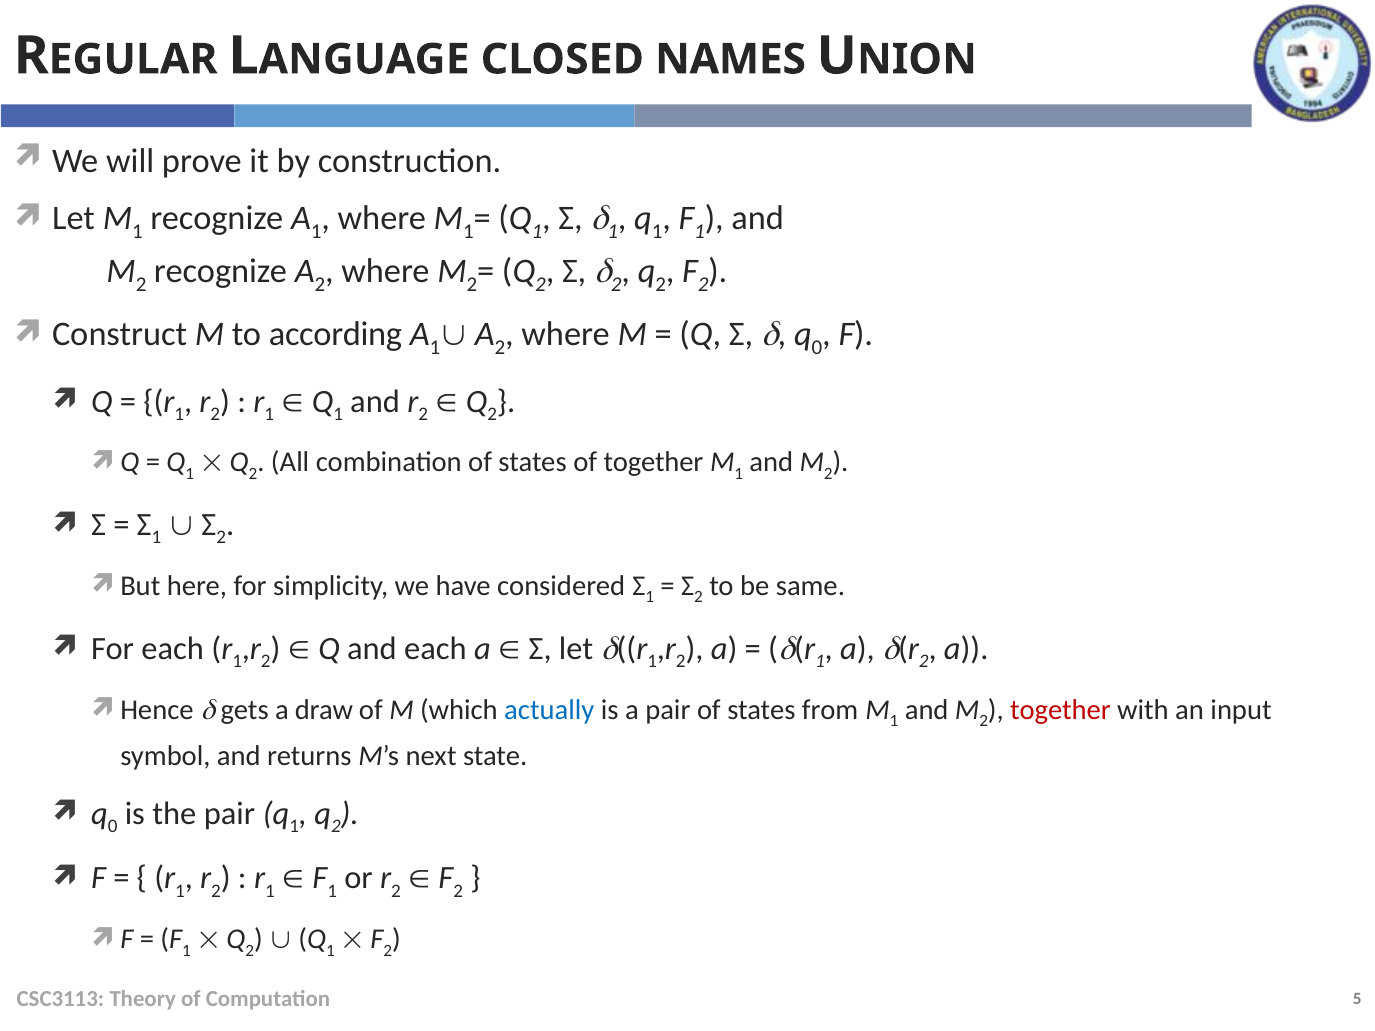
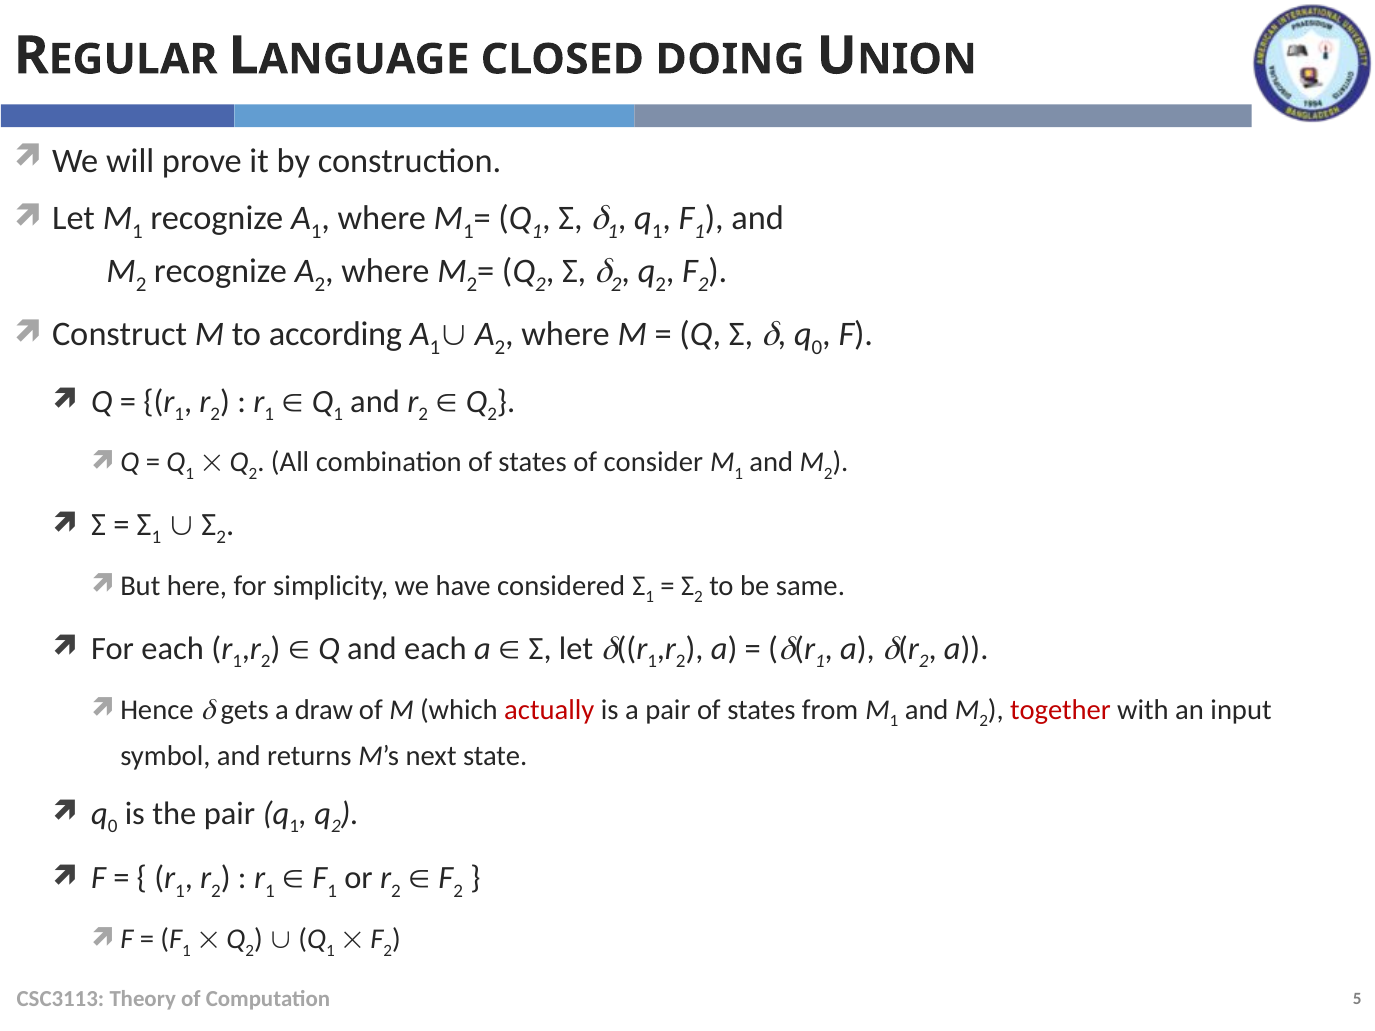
NAMES: NAMES -> DOING (730, 59)
of together: together -> consider (653, 463)
actually colour: blue -> red (549, 710)
